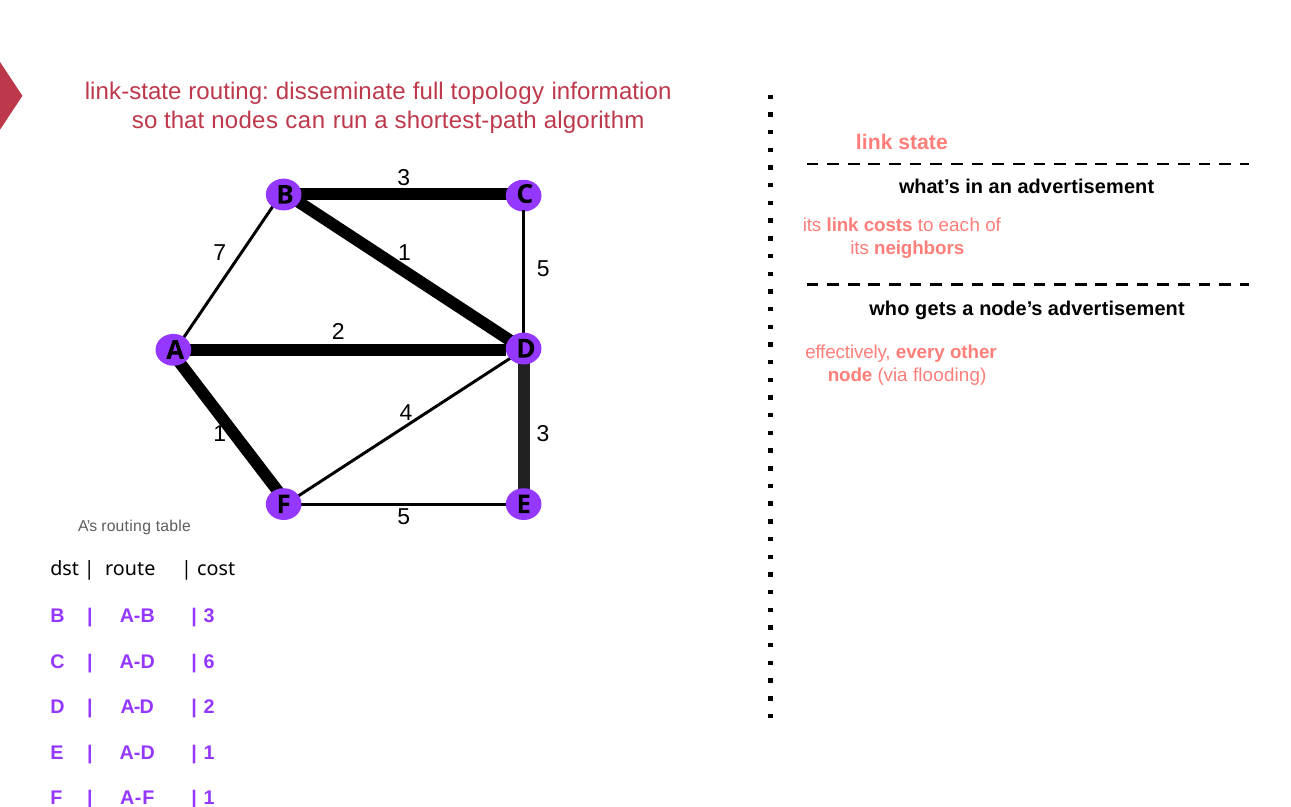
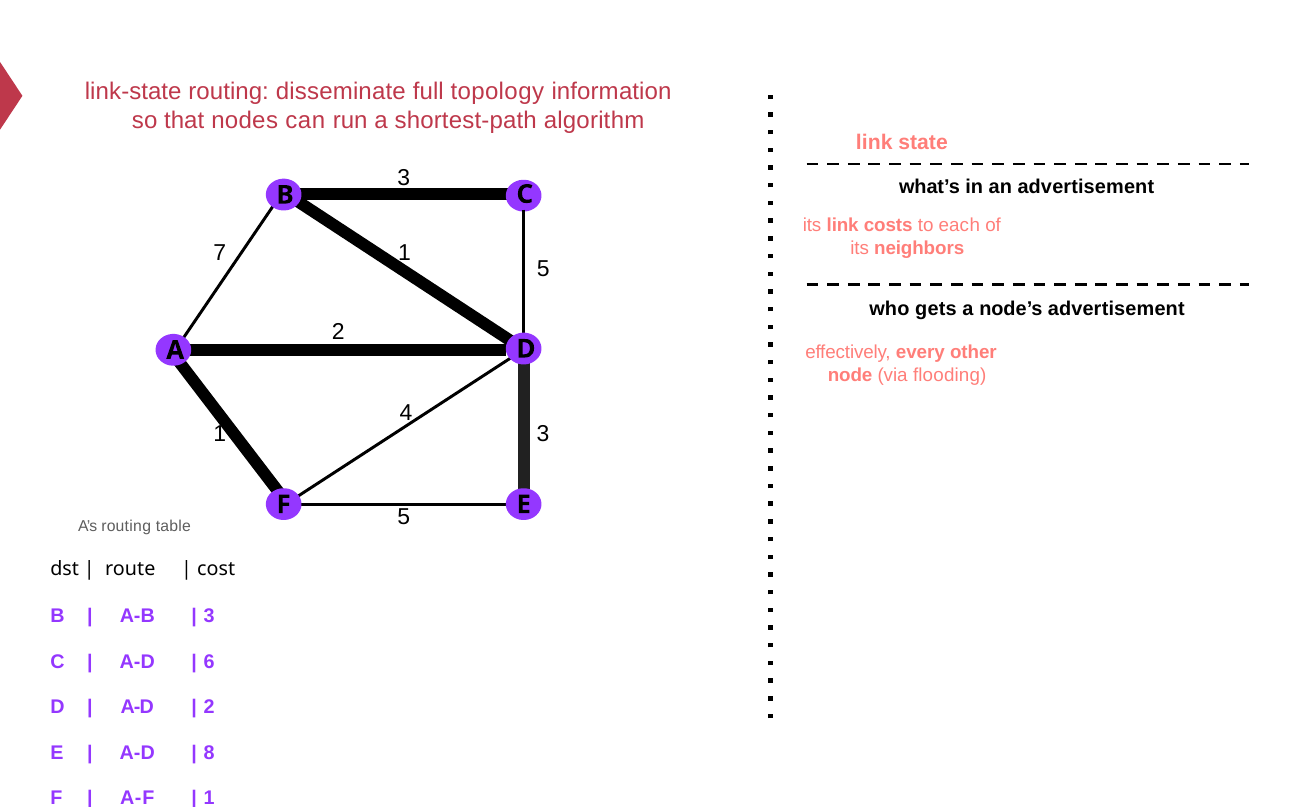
1: 1 -> 8 (209, 753)
